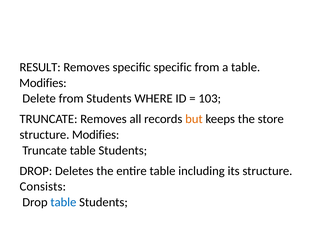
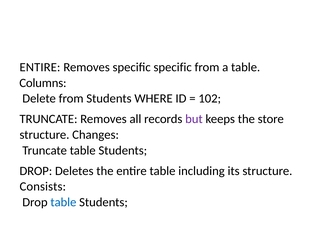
RESULT: RESULT -> ENTIRE (40, 67)
Modifies: Modifies -> Columns (43, 83)
103: 103 -> 102 (210, 99)
but colour: orange -> purple (194, 119)
structure Modifies: Modifies -> Changes (96, 135)
